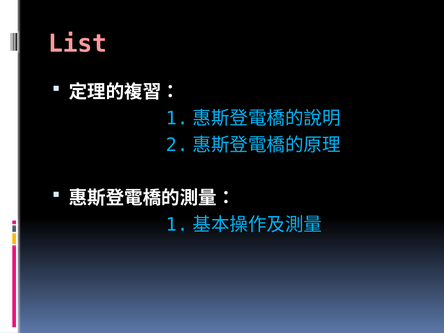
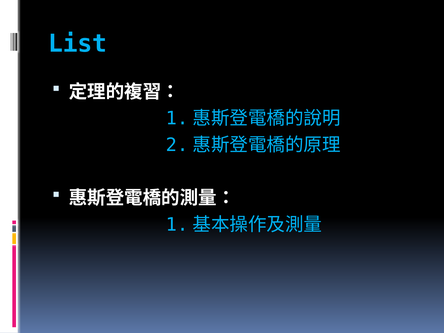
List colour: pink -> light blue (78, 44)
